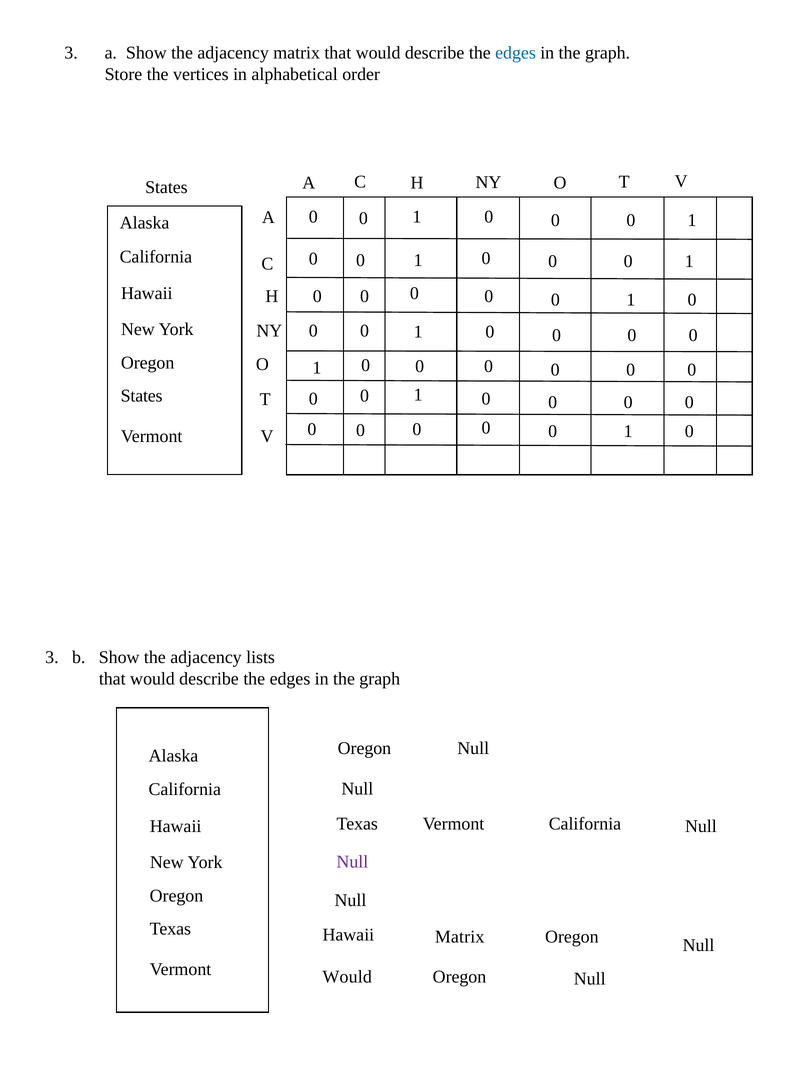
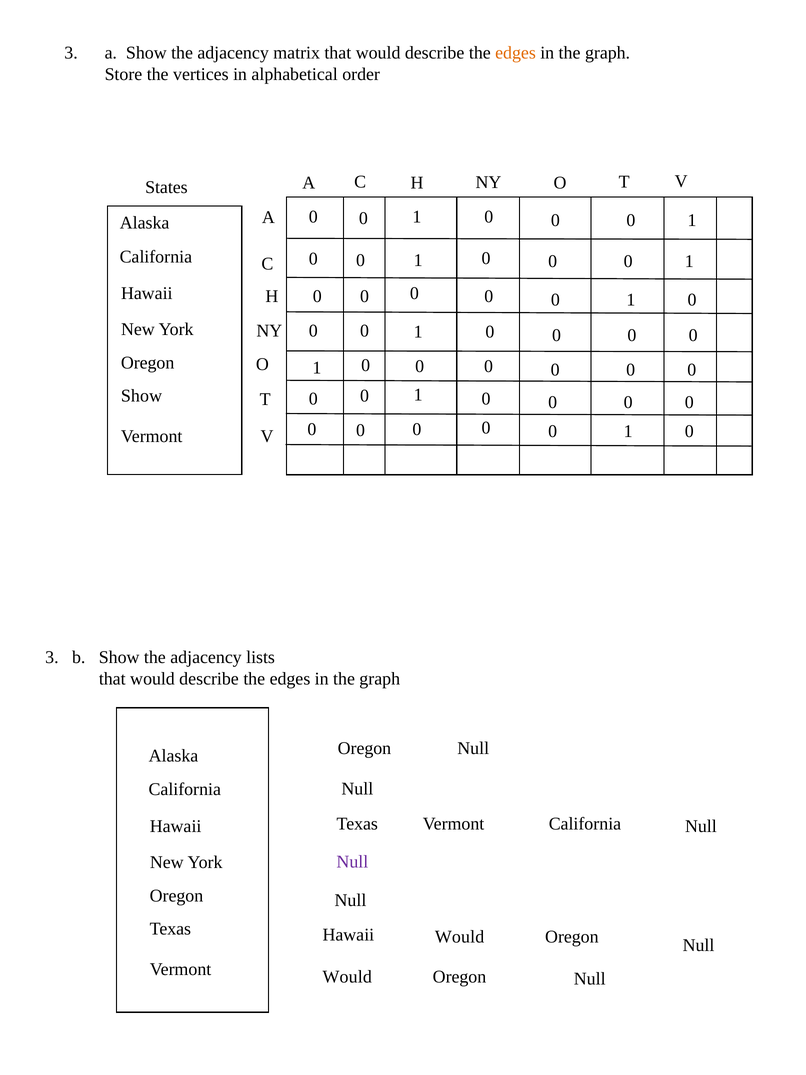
edges colour: blue -> orange (516, 53)
States: States -> Show (141, 396)
Hawaii Matrix: Matrix -> Would (460, 936)
